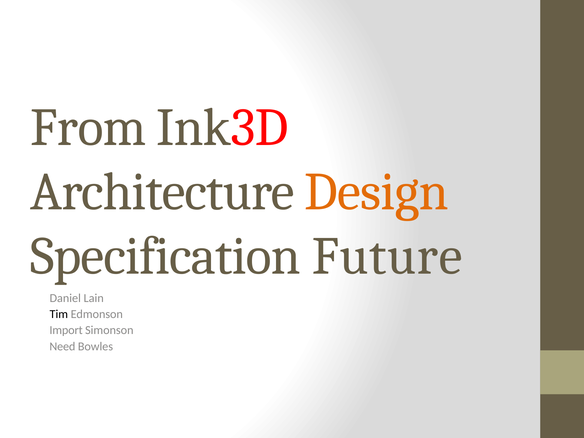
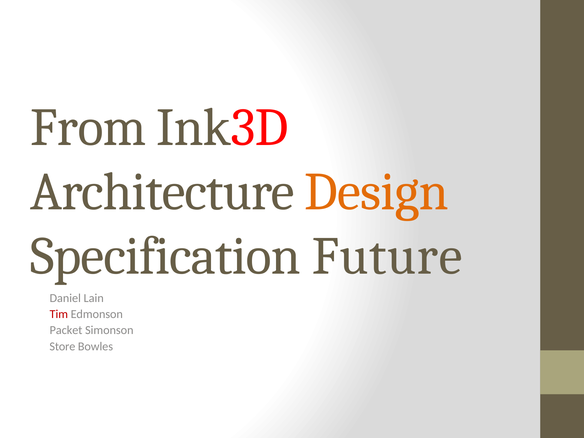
Tim colour: black -> red (59, 314)
Import: Import -> Packet (66, 330)
Need: Need -> Store (62, 346)
